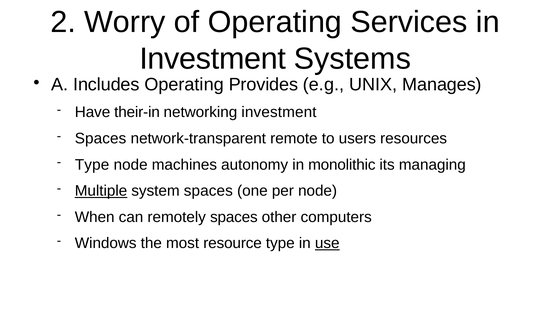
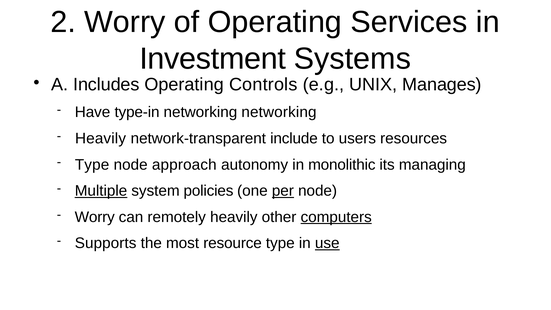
Provides: Provides -> Controls (263, 85)
their-in: their-in -> type-in (137, 112)
networking investment: investment -> networking (279, 112)
Spaces: Spaces -> Heavily (101, 138)
remote: remote -> include (294, 138)
machines: machines -> approach (184, 165)
system spaces: spaces -> policies (208, 191)
per underline: none -> present (283, 191)
When: When -> Worry (95, 217)
remotely spaces: spaces -> heavily (234, 217)
computers underline: none -> present (336, 217)
Windows: Windows -> Supports (106, 243)
